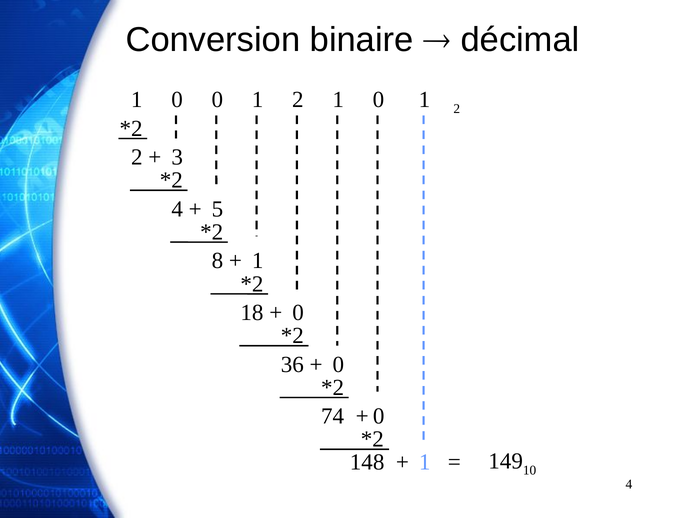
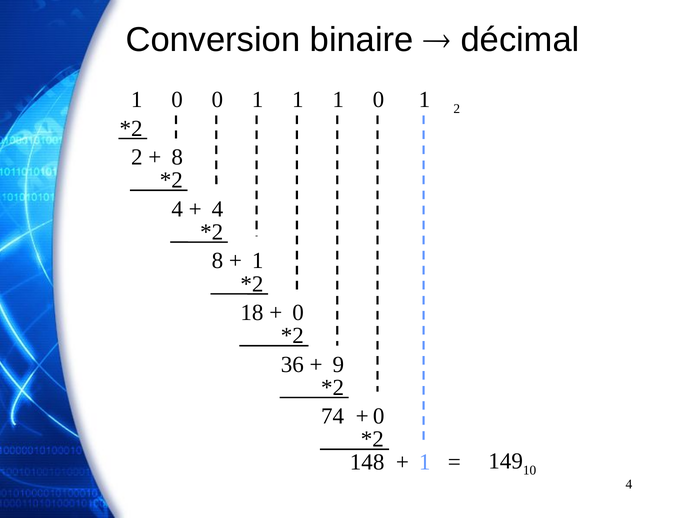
0 0 1 2: 2 -> 1 (298, 100)
2 3: 3 -> 8 (177, 157)
4 5: 5 -> 4 (217, 209)
36 0: 0 -> 9 (338, 365)
